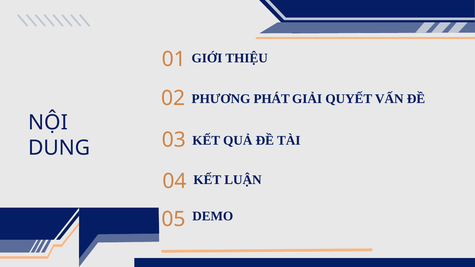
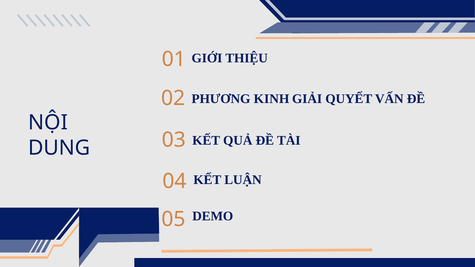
PHÁT: PHÁT -> KINH (272, 99)
